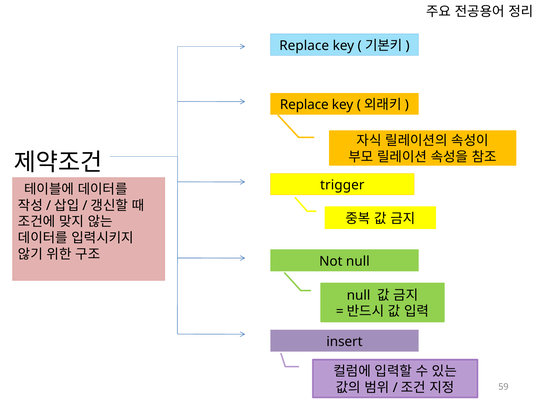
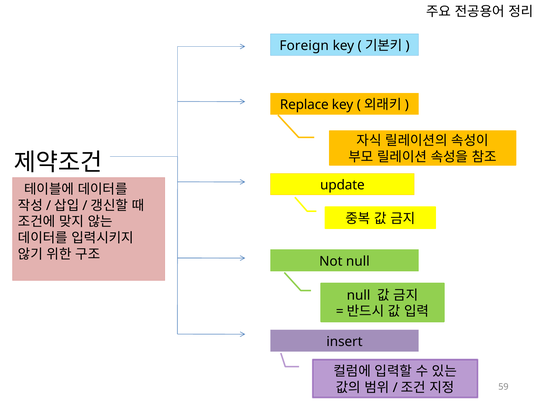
Replace: Replace -> Foreign (304, 46)
trigger: trigger -> update (342, 185)
